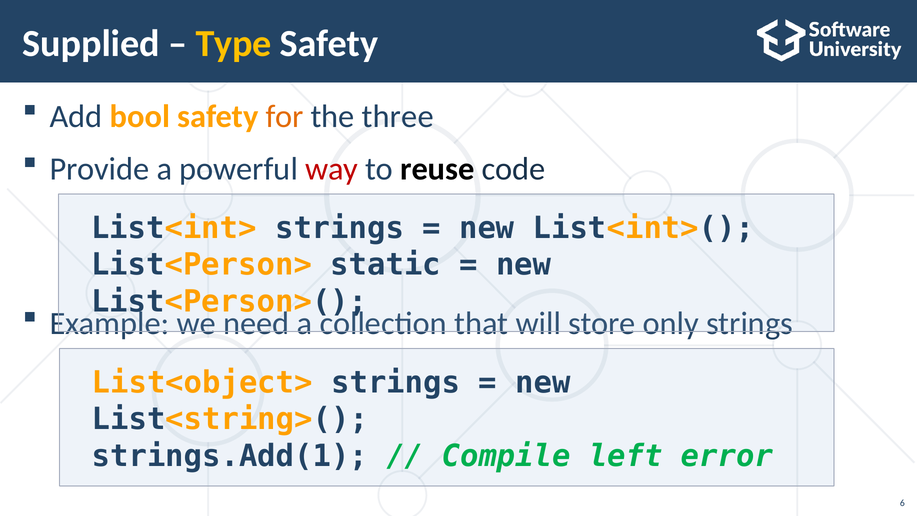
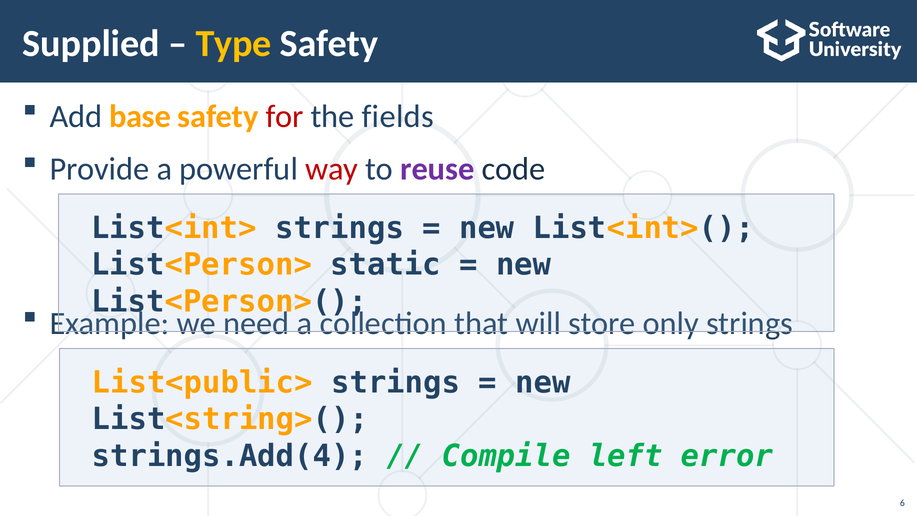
bool: bool -> base (140, 116)
for colour: orange -> red (285, 116)
three: three -> fields (398, 116)
reuse colour: black -> purple (437, 169)
List<object>: List<object> -> List<public> (202, 382)
strings.Add(1: strings.Add(1 -> strings.Add(4 (230, 456)
